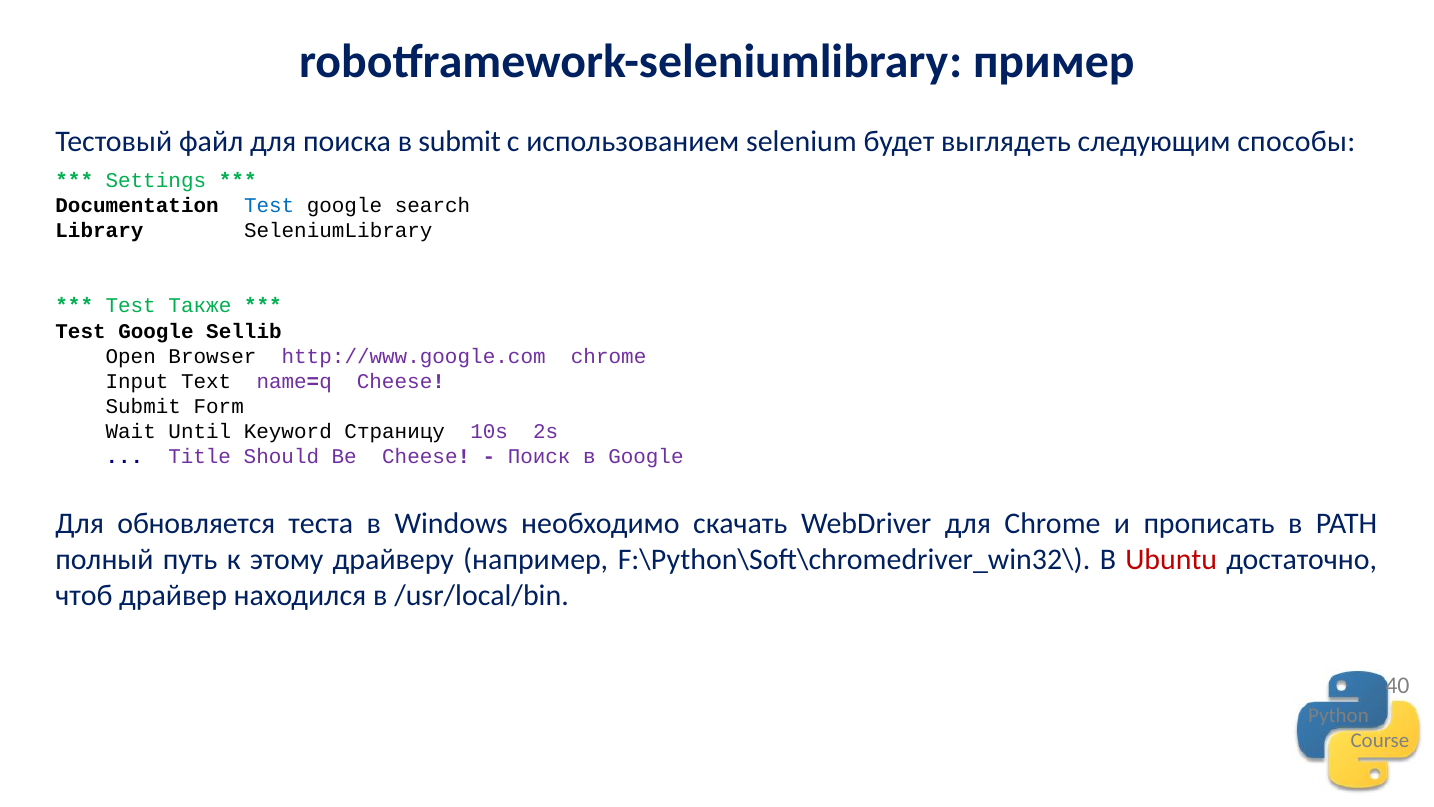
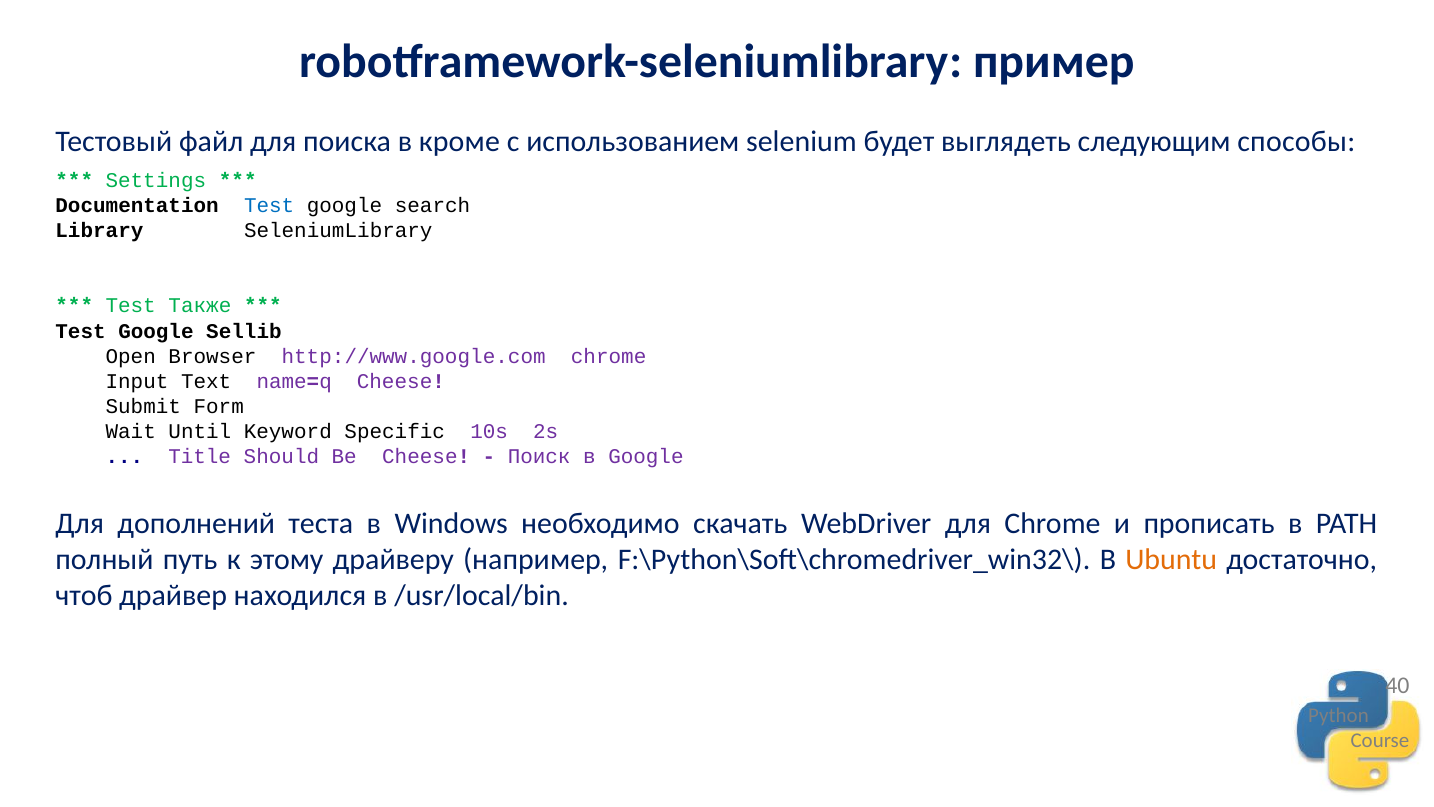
в submit: submit -> кроме (459, 142)
Страницу: Страницу -> Specific (395, 431)
обновляется: обновляется -> дополнений (196, 524)
Ubuntu colour: red -> orange (1171, 559)
